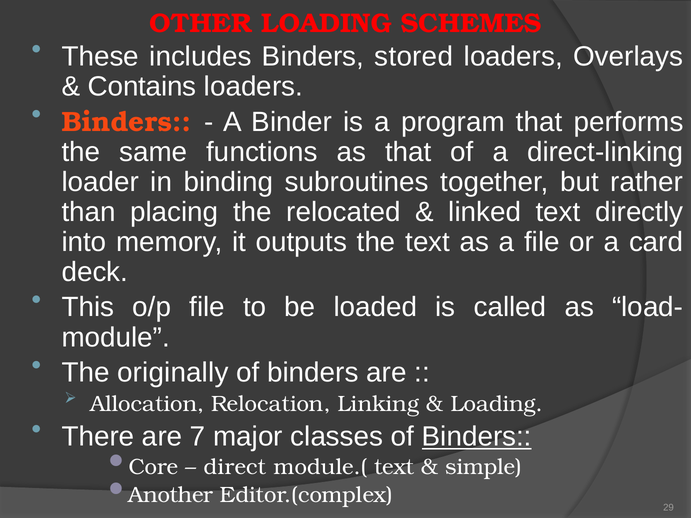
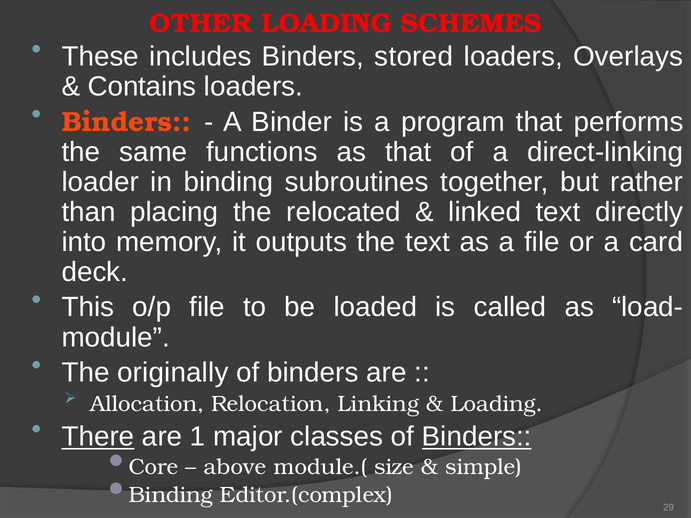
There underline: none -> present (98, 437)
7: 7 -> 1 (198, 437)
direct: direct -> above (235, 467)
module.( text: text -> size (394, 467)
Another: Another -> Binding (171, 495)
